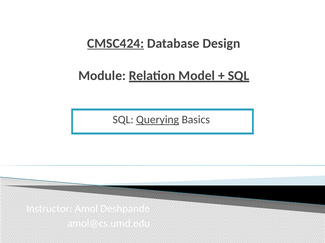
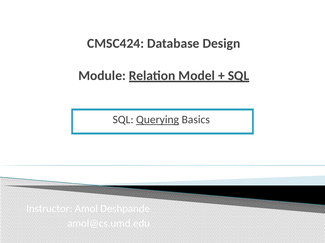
CMSC424 underline: present -> none (116, 43)
